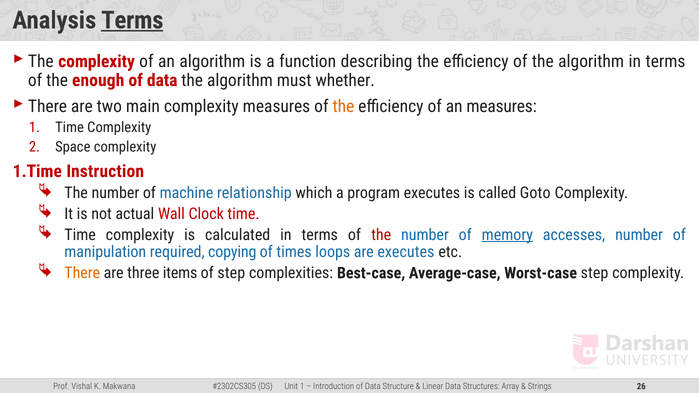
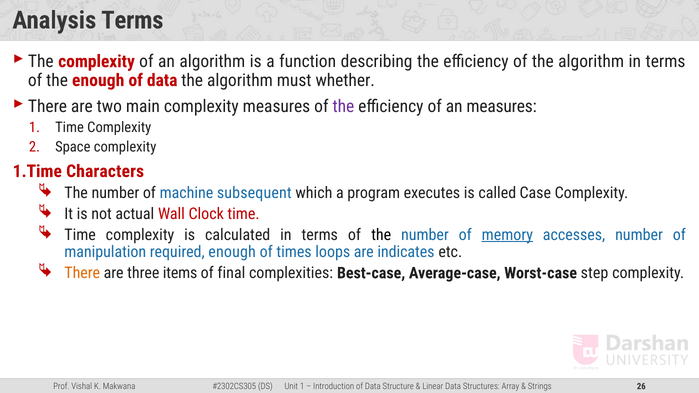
Terms underline: present -> none (132, 20)
the colour: orange -> purple (343, 106)
Instruction: Instruction -> Characters (105, 171)
relationship: relationship -> subsequent (254, 193)
Goto: Goto -> Case (535, 193)
the colour: red -> black (381, 235)
required copying: copying -> enough (232, 252)
are executes: executes -> indicates (406, 252)
of step: step -> final (231, 273)
